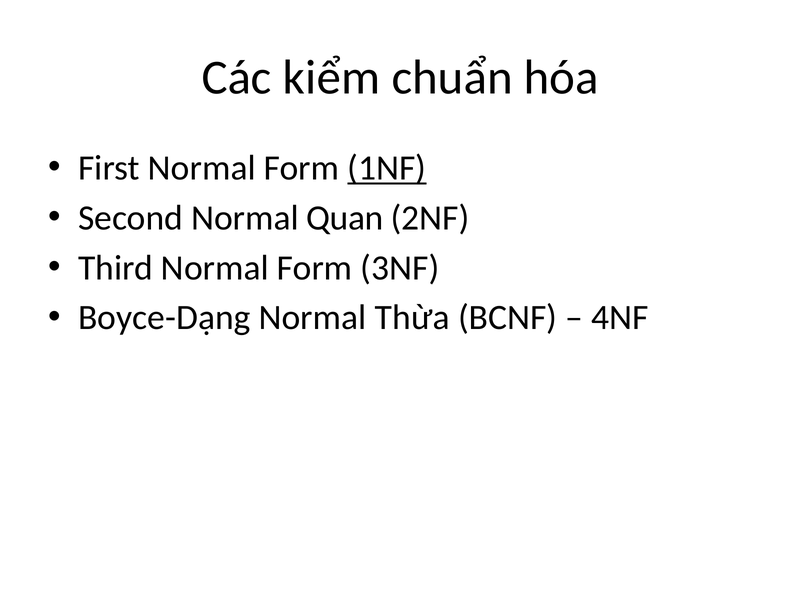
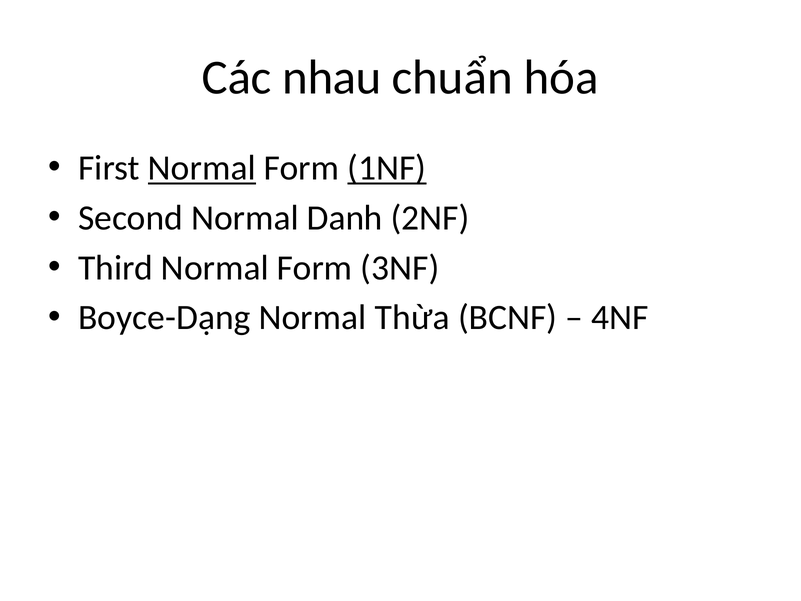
kiểm: kiểm -> nhau (332, 78)
Normal underline: none -> present (202, 168)
Quan: Quan -> Danh (345, 218)
